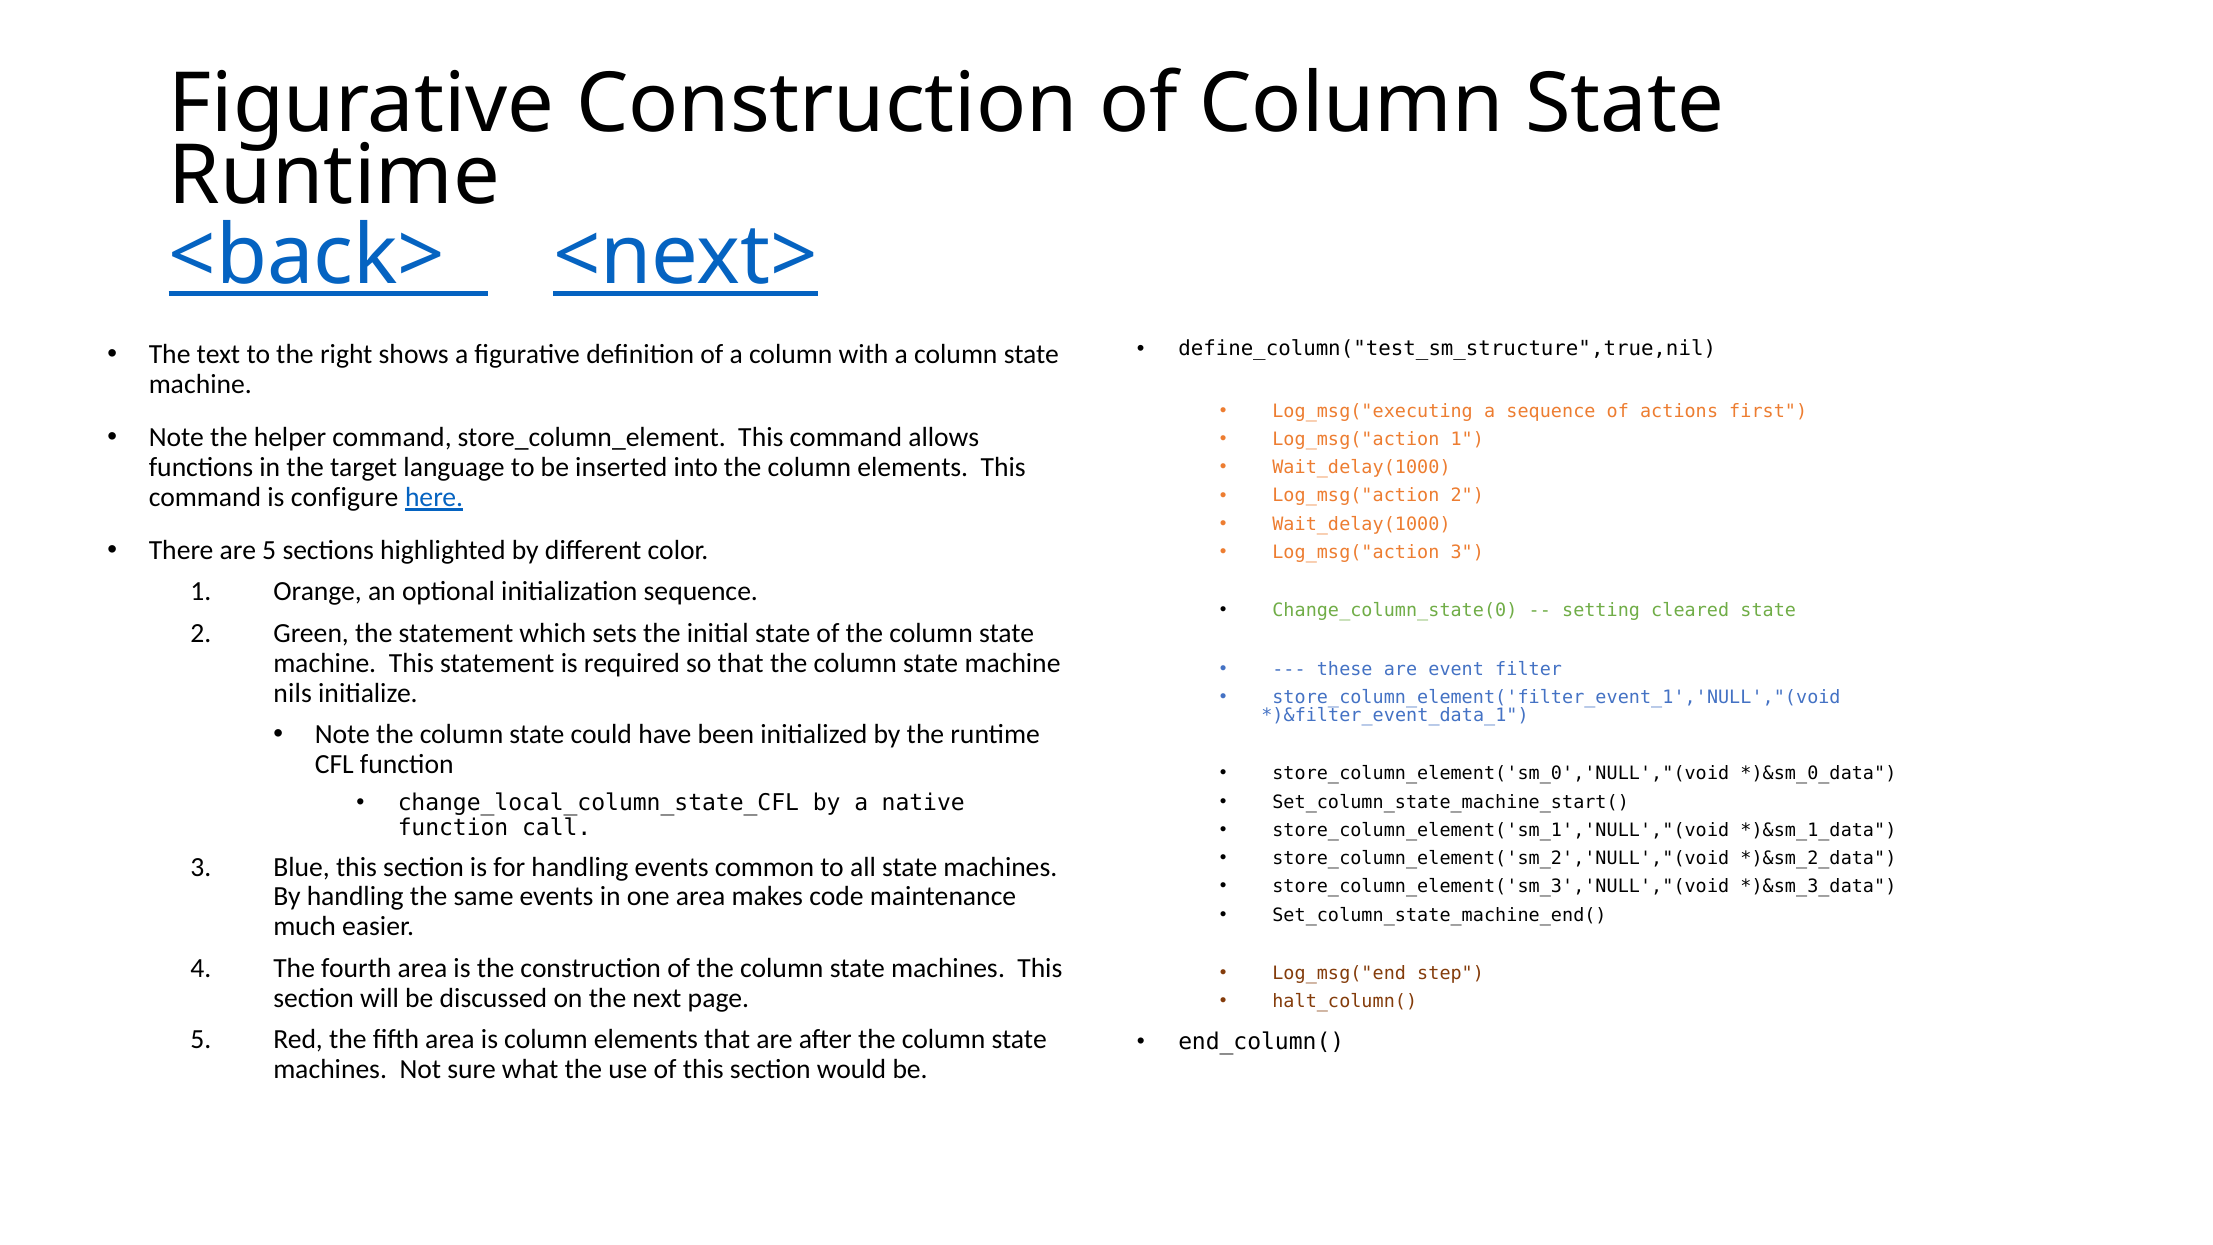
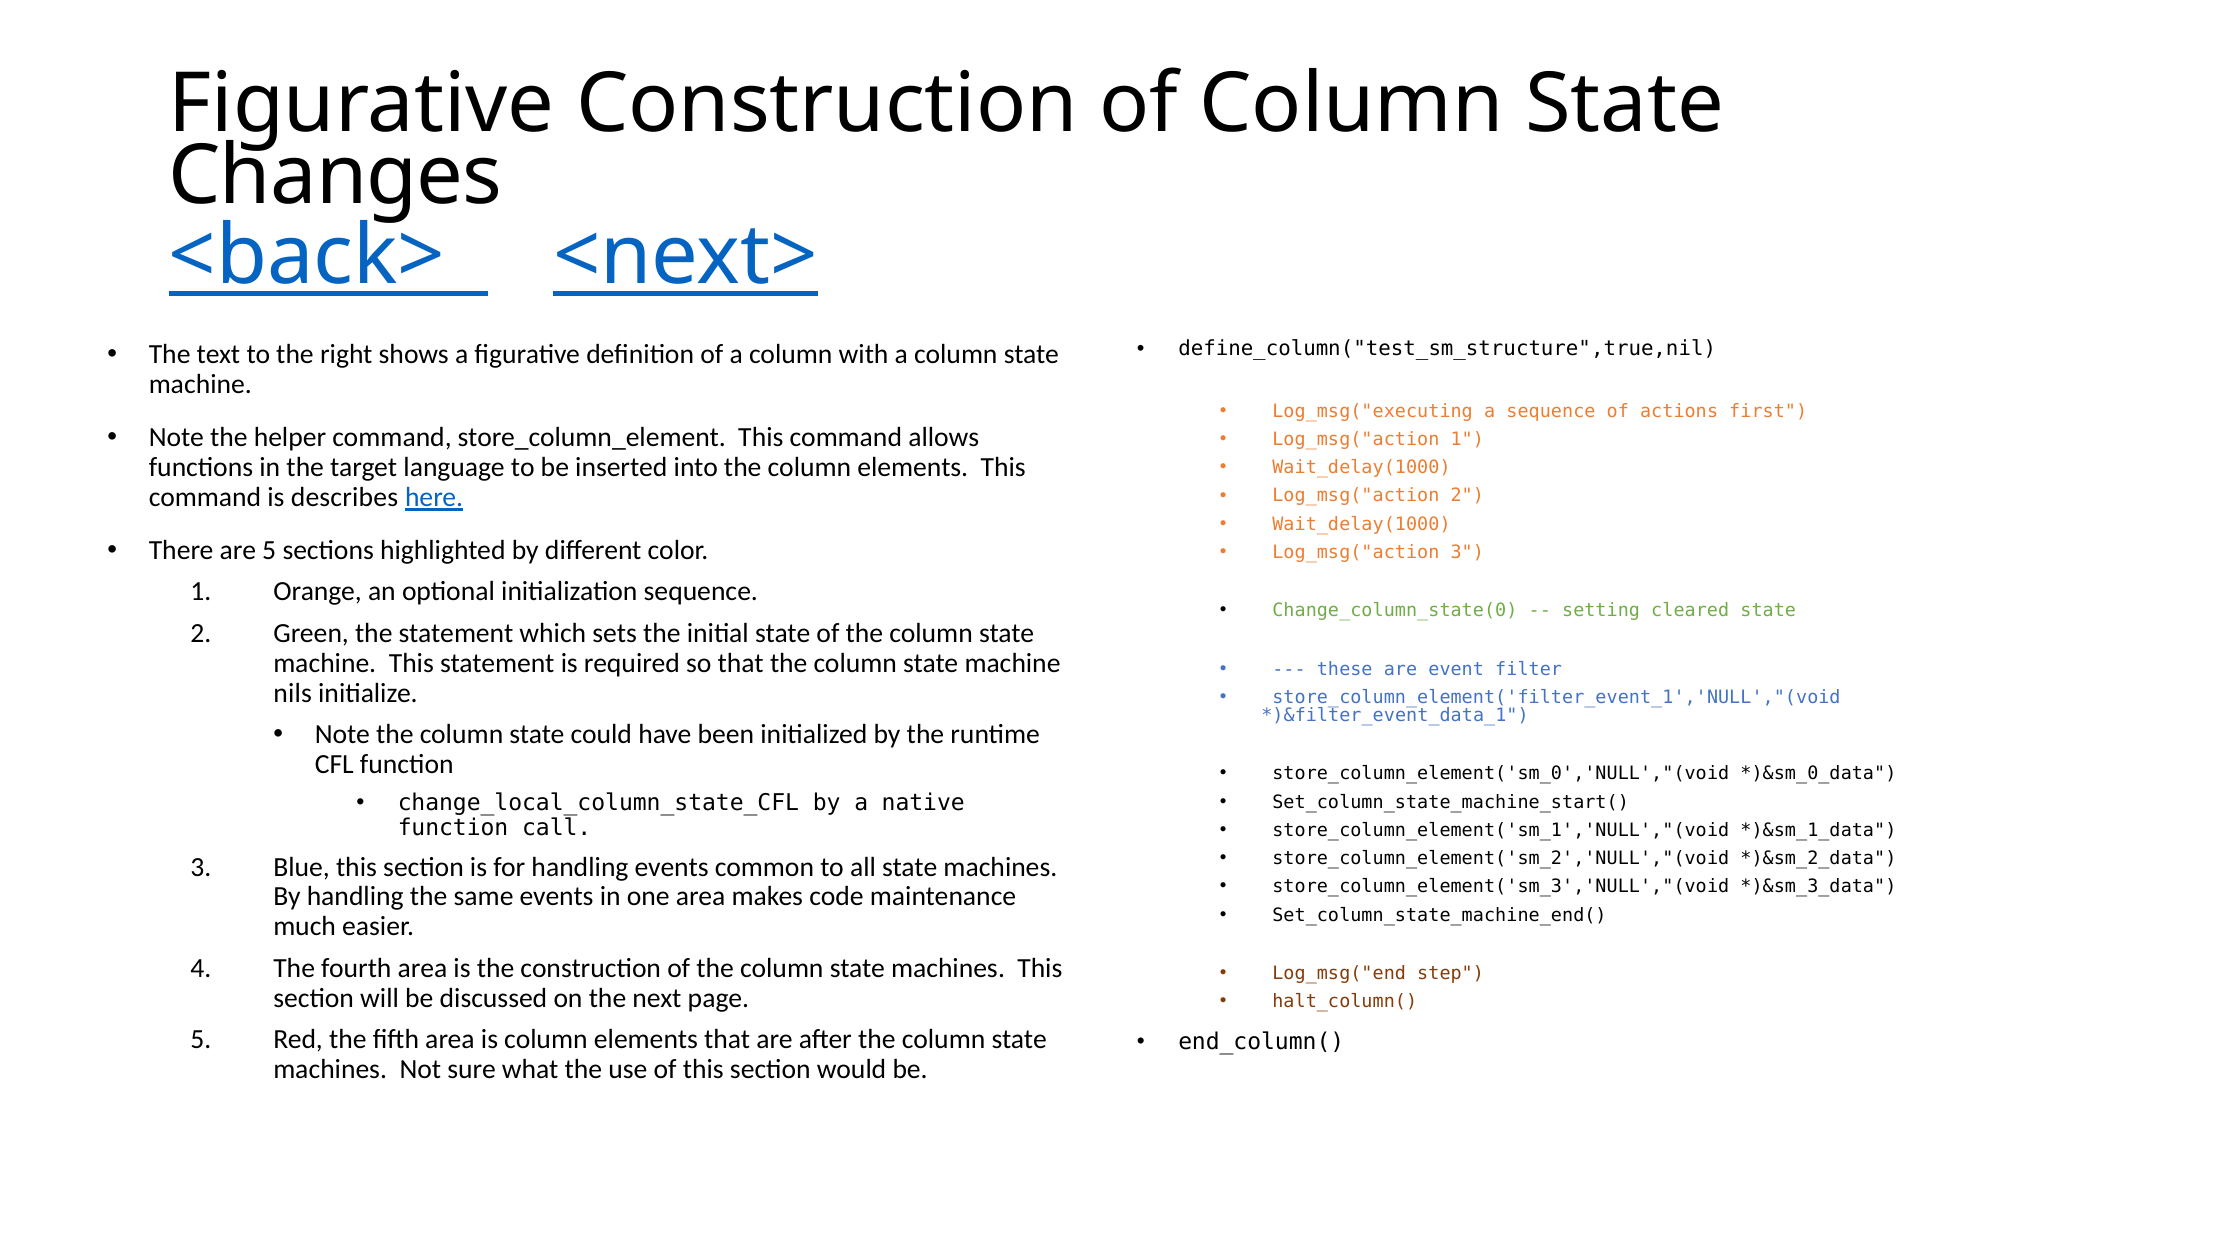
Runtime: Runtime -> Changes (335, 176)
configure: configure -> describes (345, 497)
